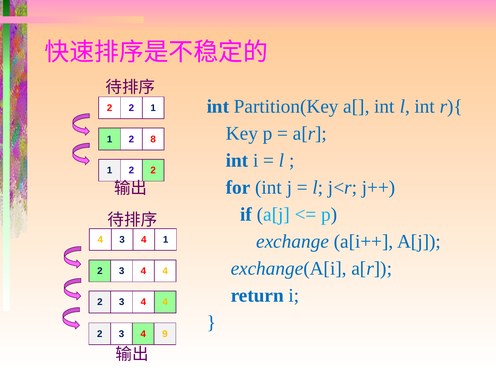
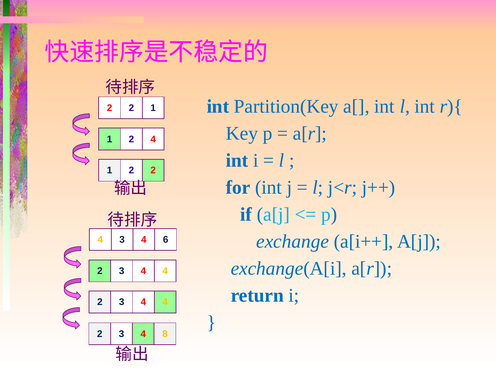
2 8: 8 -> 4 (153, 139)
4 1: 1 -> 6 (166, 240)
9: 9 -> 8 (165, 334)
